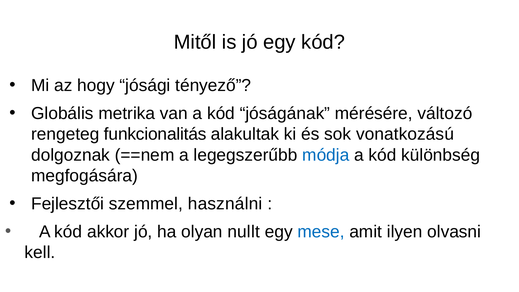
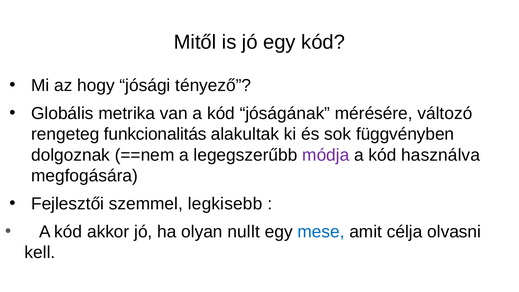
vonatkozású: vonatkozású -> függvényben (405, 134)
módja colour: blue -> purple (326, 155)
különbség: különbség -> használva (441, 155)
használni: használni -> legkisebb (225, 204)
ilyen: ilyen -> célja (405, 232)
